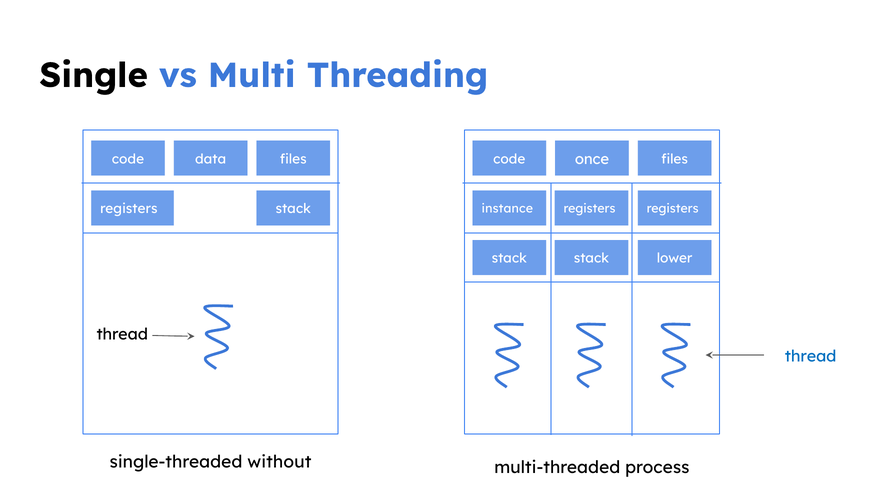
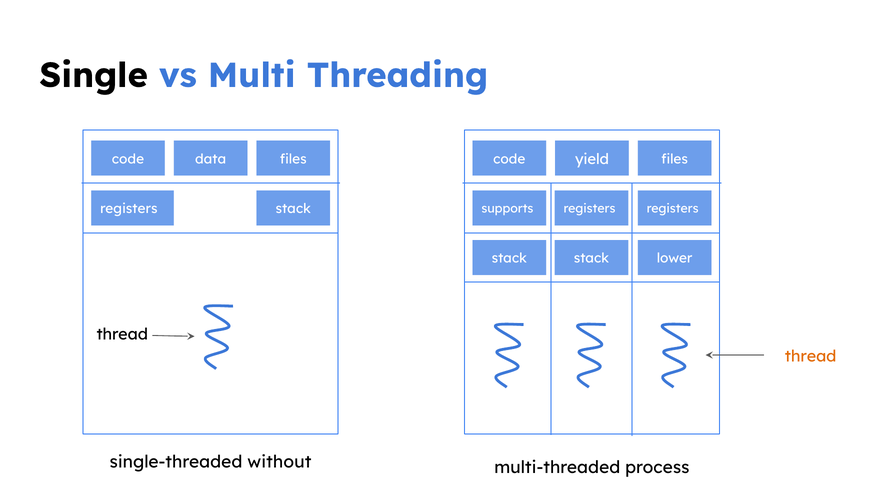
once: once -> yield (592, 159)
instance: instance -> supports (507, 209)
thread colour: blue -> orange (811, 357)
